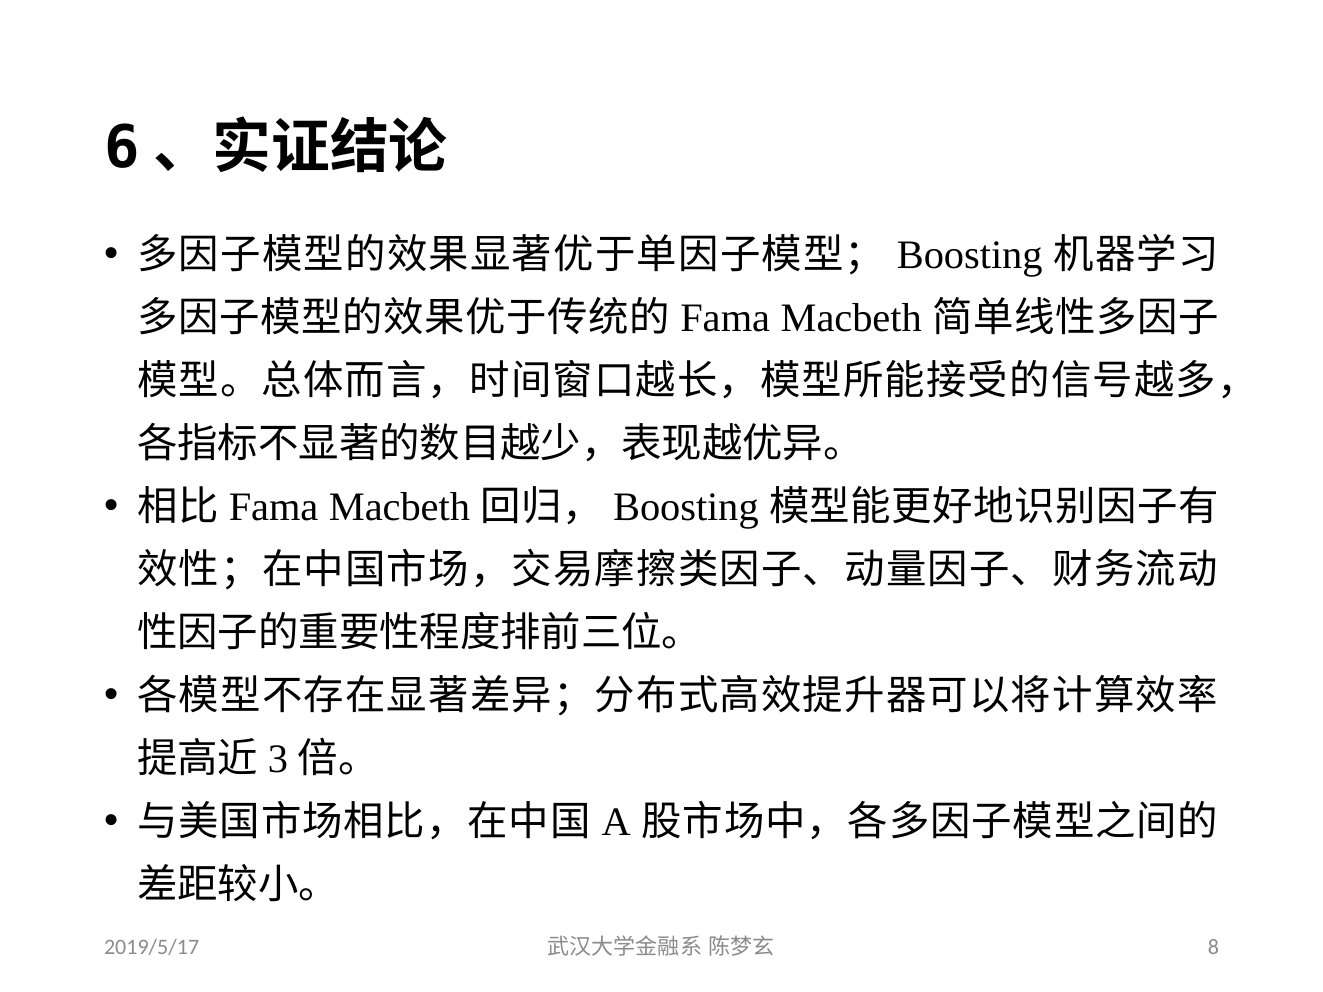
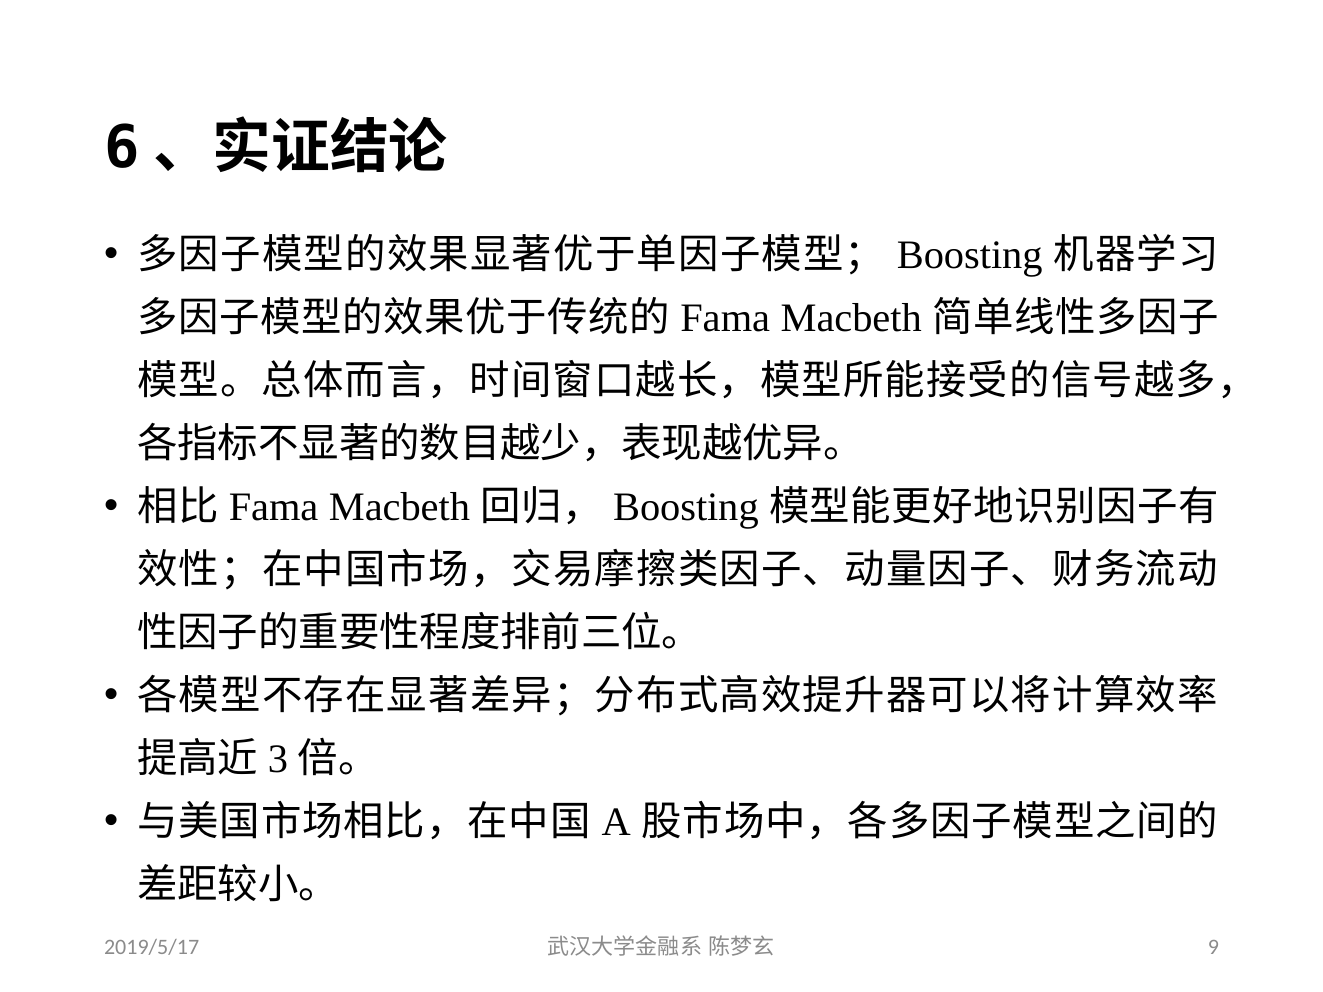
8: 8 -> 9 (1213, 947)
